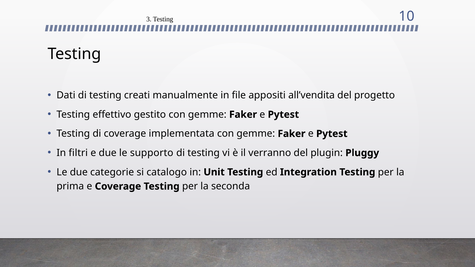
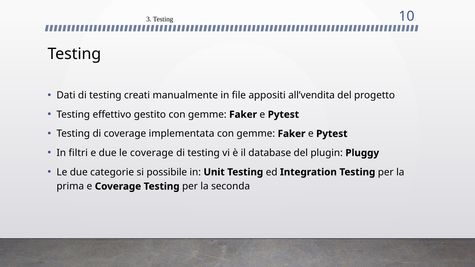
le supporto: supporto -> coverage (152, 153)
verranno: verranno -> database (270, 153)
catalogo: catalogo -> possibile (167, 172)
